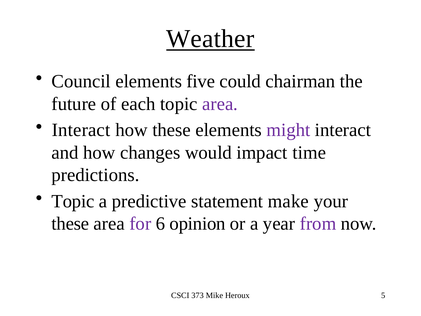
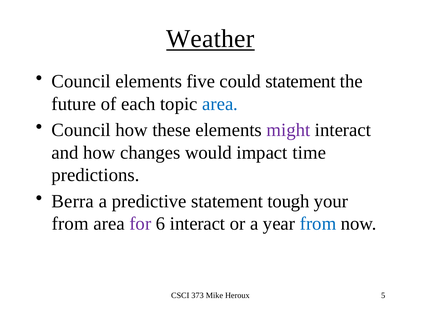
could chairman: chairman -> statement (301, 81)
area colour: purple -> blue (220, 104)
Interact: Interact -> Council (81, 130)
Topic: Topic -> Berra (73, 201)
make: make -> tough (289, 201)
these: these -> from (70, 224)
6 opinion: opinion -> interact (198, 224)
from colour: purple -> blue (318, 224)
